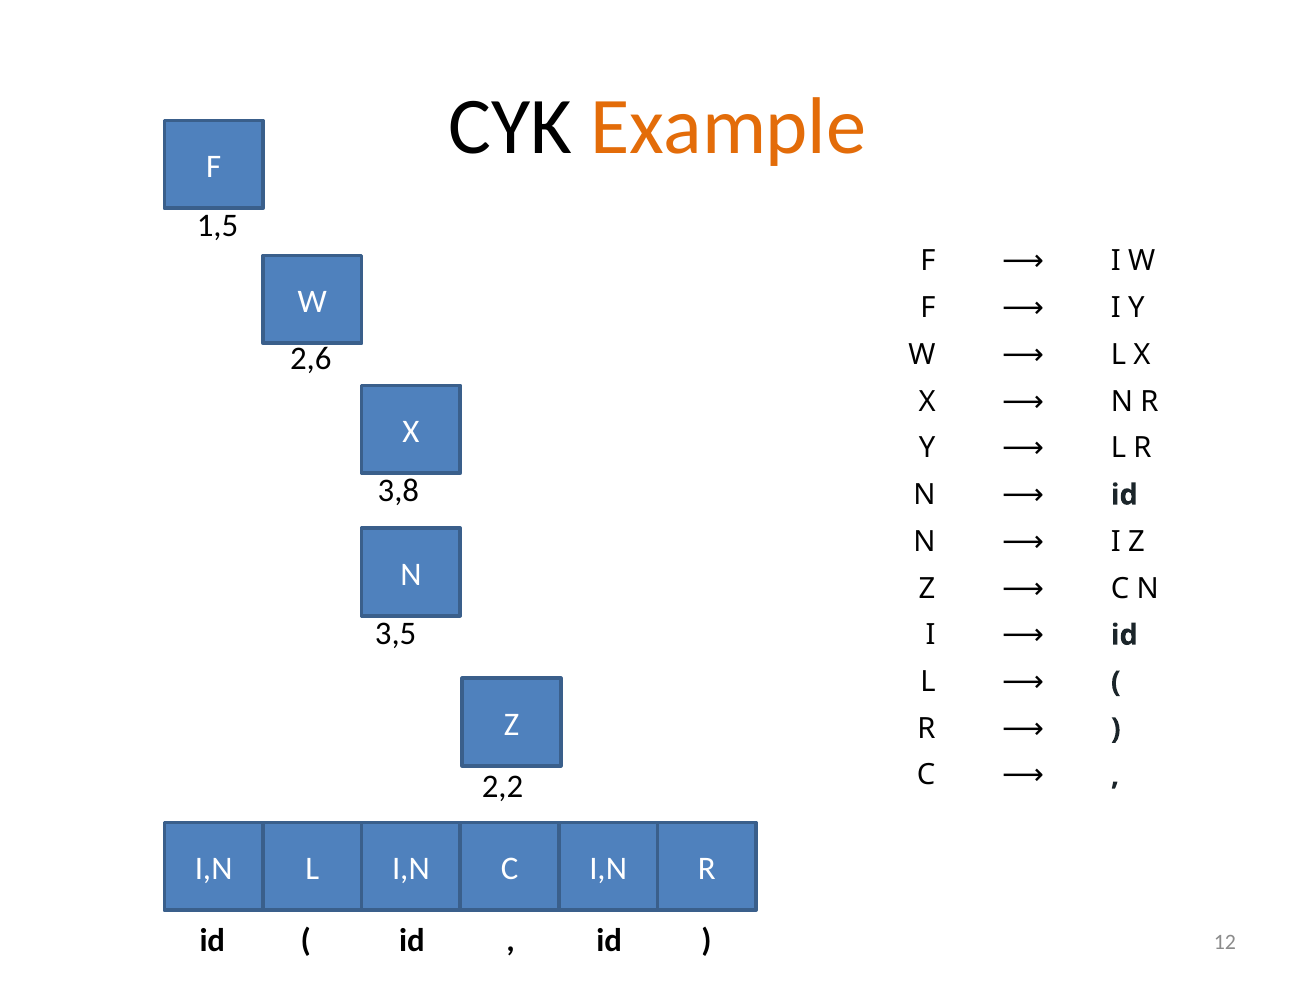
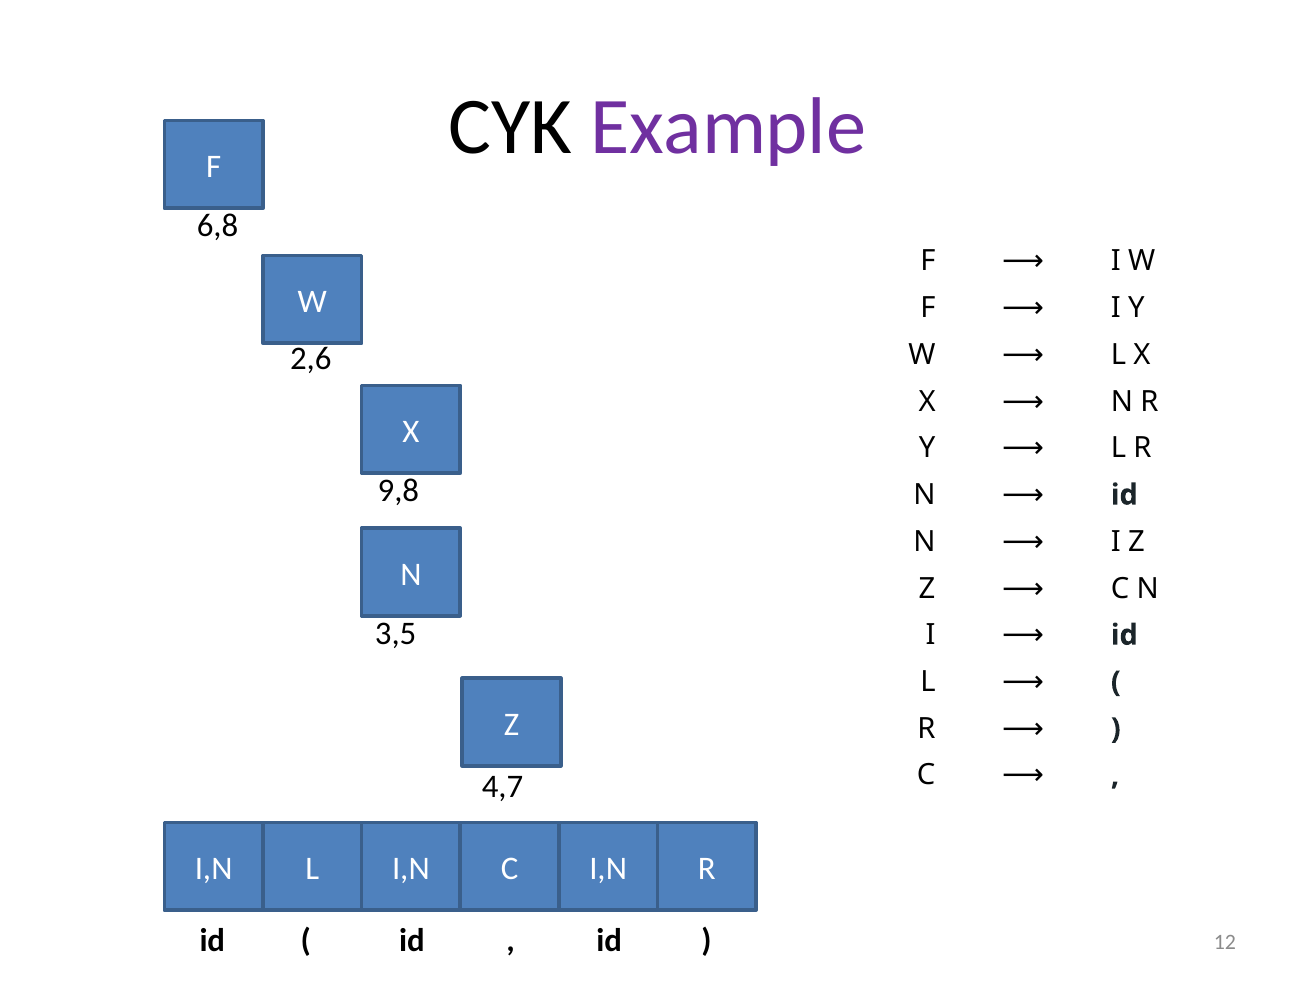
Example colour: orange -> purple (728, 127)
1,5: 1,5 -> 6,8 (218, 226)
3,8: 3,8 -> 9,8 (398, 490)
2,2: 2,2 -> 4,7 (502, 786)
